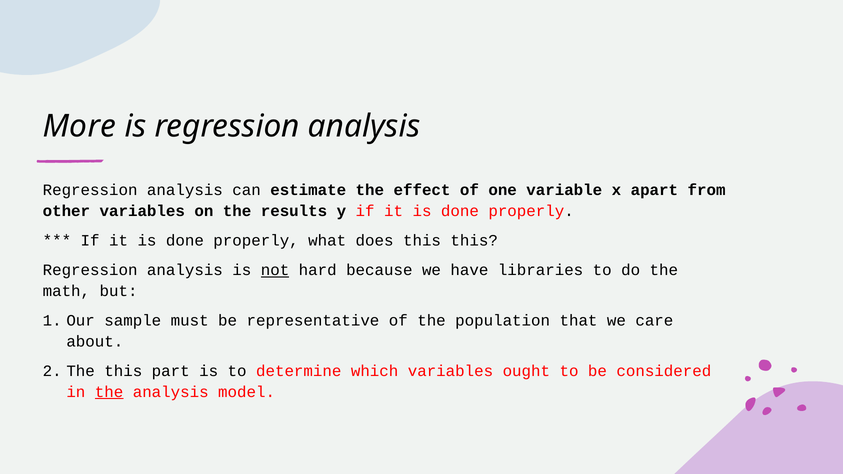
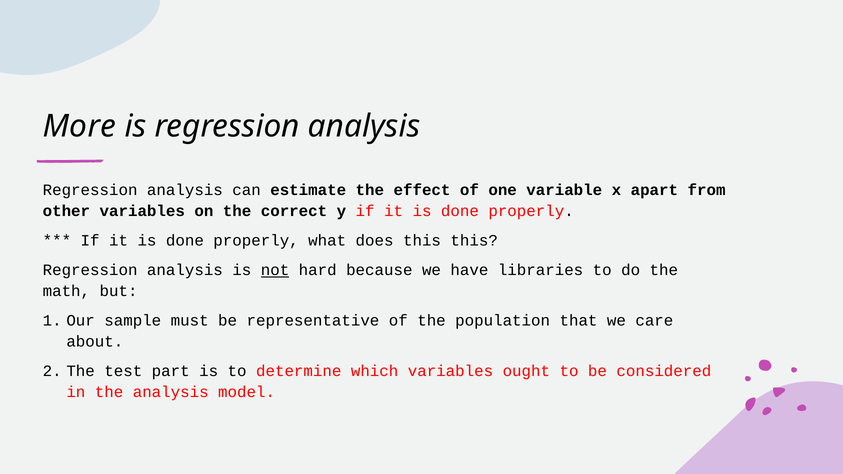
results: results -> correct (294, 211)
The this: this -> test (123, 371)
the underline: present -> none (109, 392)
